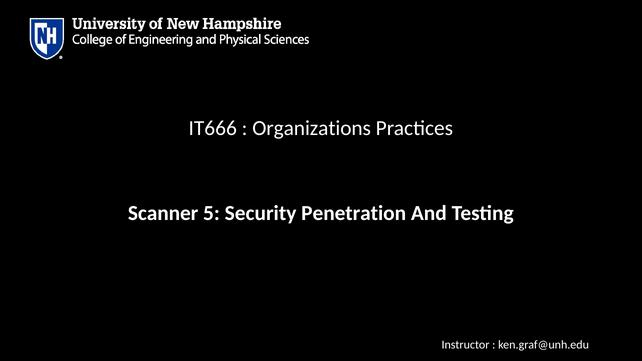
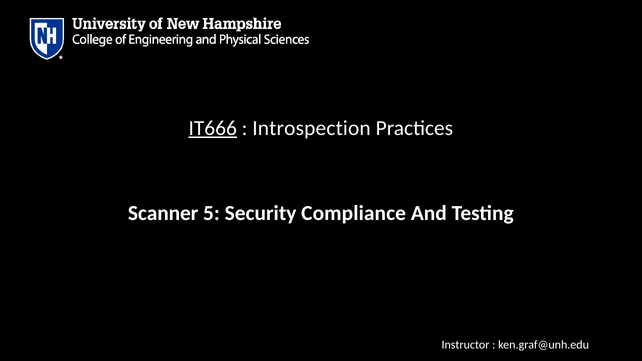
IT666 underline: none -> present (213, 128)
Organizations: Organizations -> Introspection (312, 128)
Penetration: Penetration -> Compliance (354, 213)
